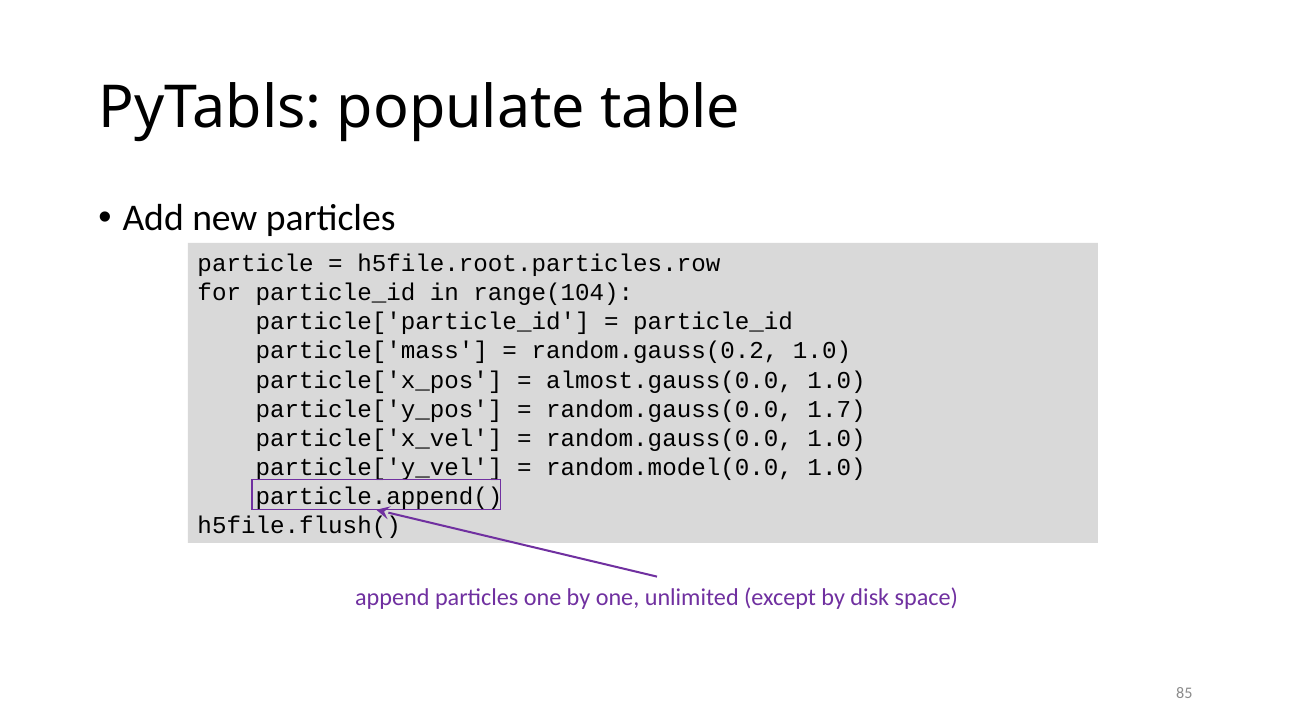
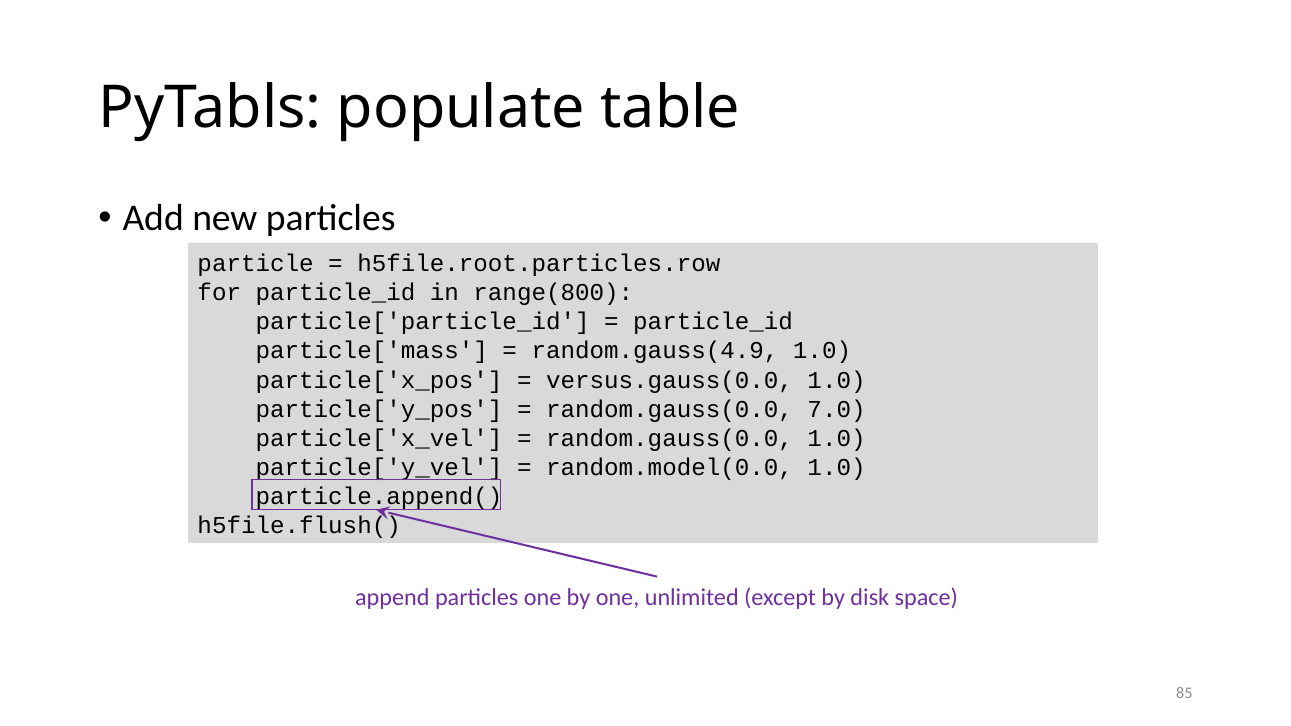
range(104: range(104 -> range(800 (553, 293)
random.gauss(0.2: random.gauss(0.2 -> random.gauss(4.9 (655, 351)
almost.gauss(0.0: almost.gauss(0.0 -> versus.gauss(0.0 (670, 380)
1.7: 1.7 -> 7.0 (837, 409)
